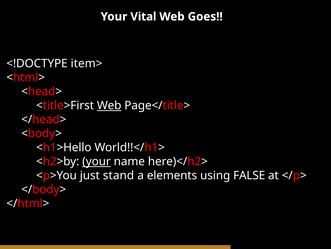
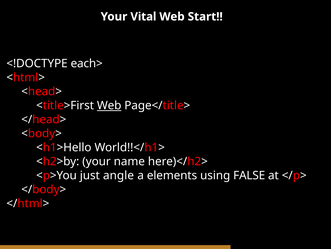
Goes: Goes -> Start (205, 17)
item>: item> -> each> (87, 63)
your underline: present -> none (96, 161)
stand: stand -> angle (118, 175)
